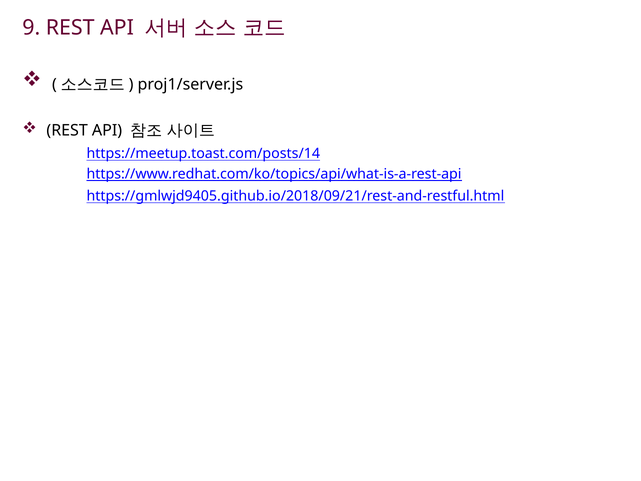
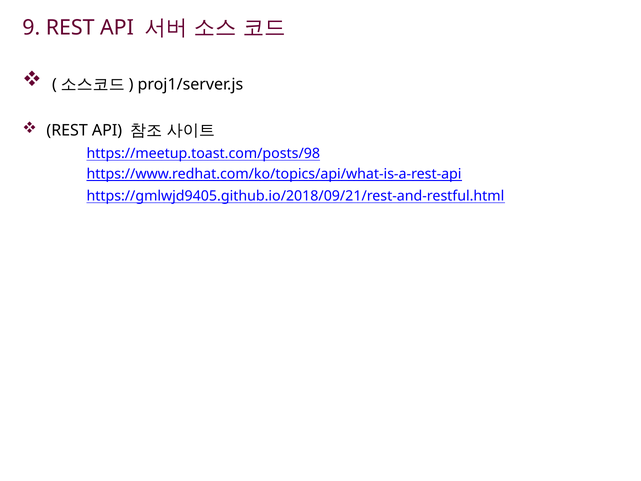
https://meetup.toast.com/posts/14: https://meetup.toast.com/posts/14 -> https://meetup.toast.com/posts/98 (203, 154)
